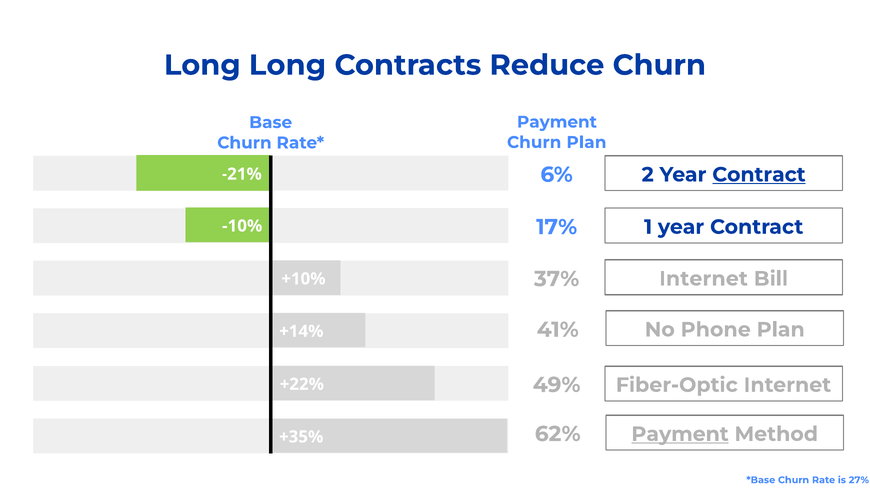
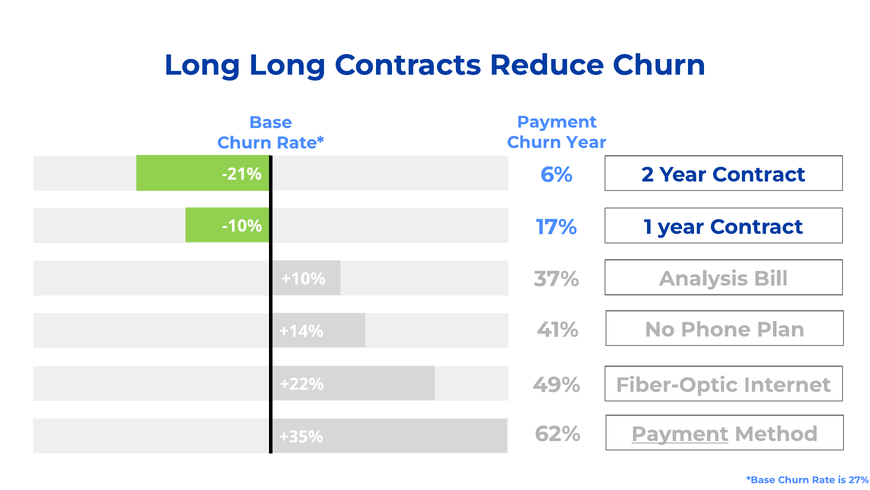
Churn Plan: Plan -> Year (586, 142)
Contract underline: present -> none (759, 174)
Internet: Internet -> Analysis (704, 278)
